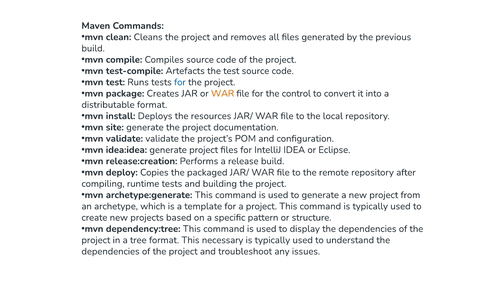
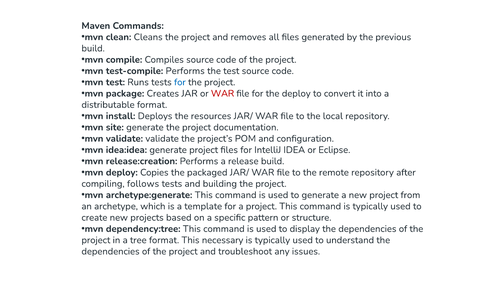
test-compile Artefacts: Artefacts -> Performs (185, 71)
WAR colour: orange -> red (223, 93)
the control: control -> deploy (296, 93)
runtime: runtime -> follows (143, 184)
